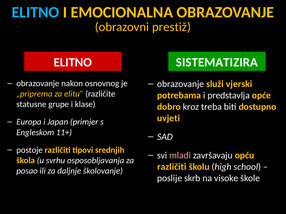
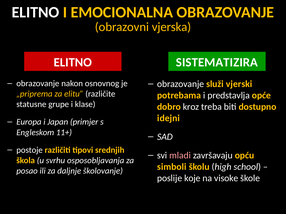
ELITNO colour: light blue -> white (35, 12)
prestiž: prestiž -> vjerska (172, 27)
uvjeti: uvjeti -> idejni (168, 118)
različiti: različiti -> simboli (172, 167)
skrb: skrb -> koje (192, 179)
